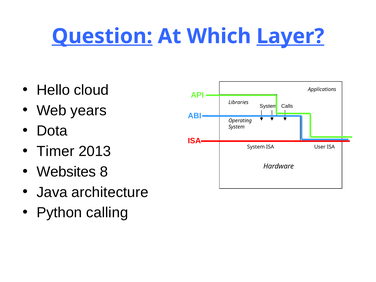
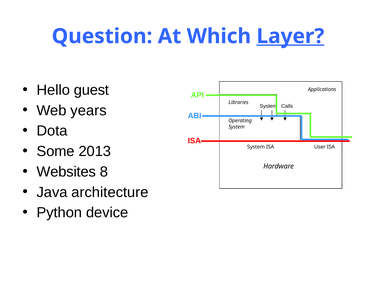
Question underline: present -> none (102, 36)
cloud: cloud -> guest (91, 90)
Timer: Timer -> Some (56, 151)
calling: calling -> device (107, 213)
